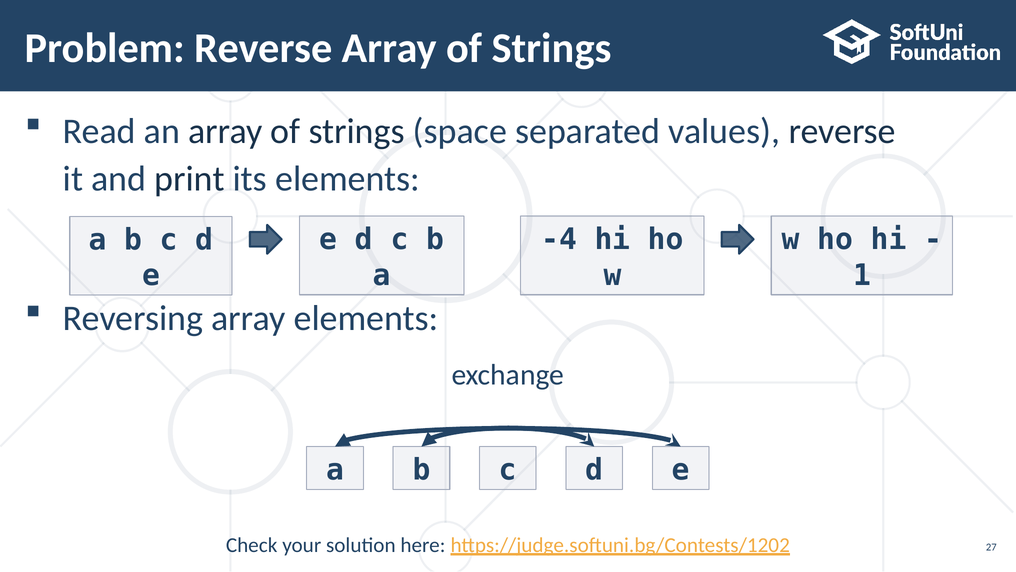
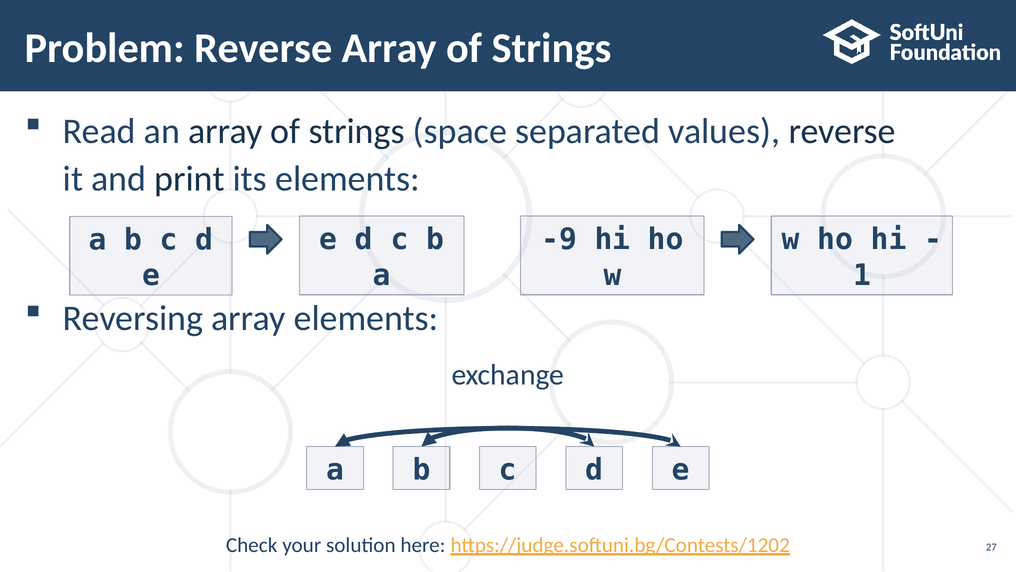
-4: -4 -> -9 (559, 240)
